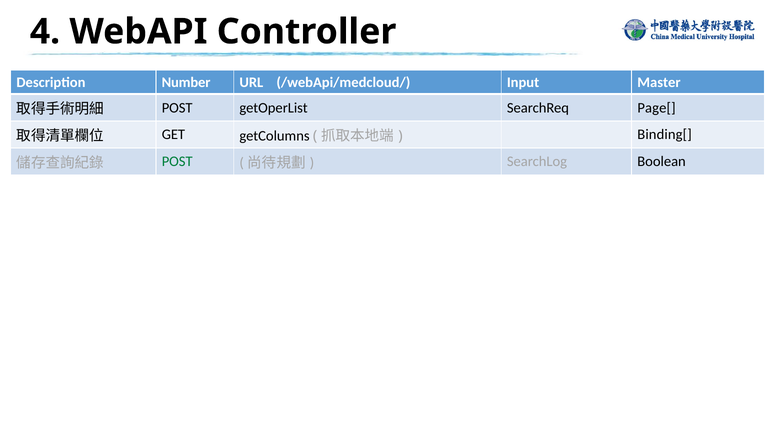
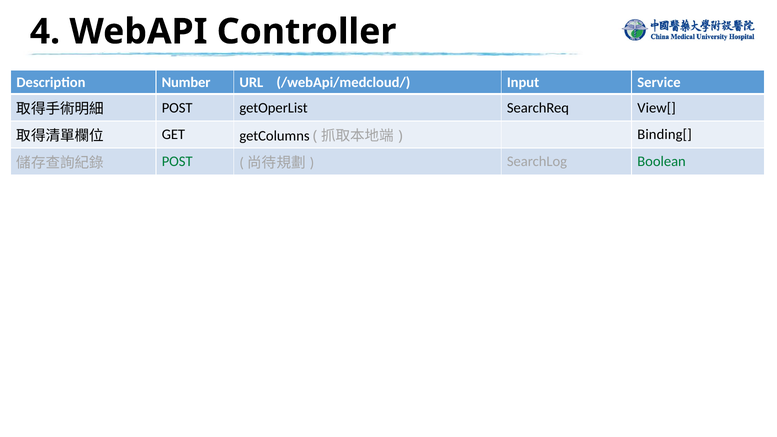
Master: Master -> Service (659, 82)
Page[: Page[ -> View[ (657, 108)
Boolean colour: black -> green (662, 162)
